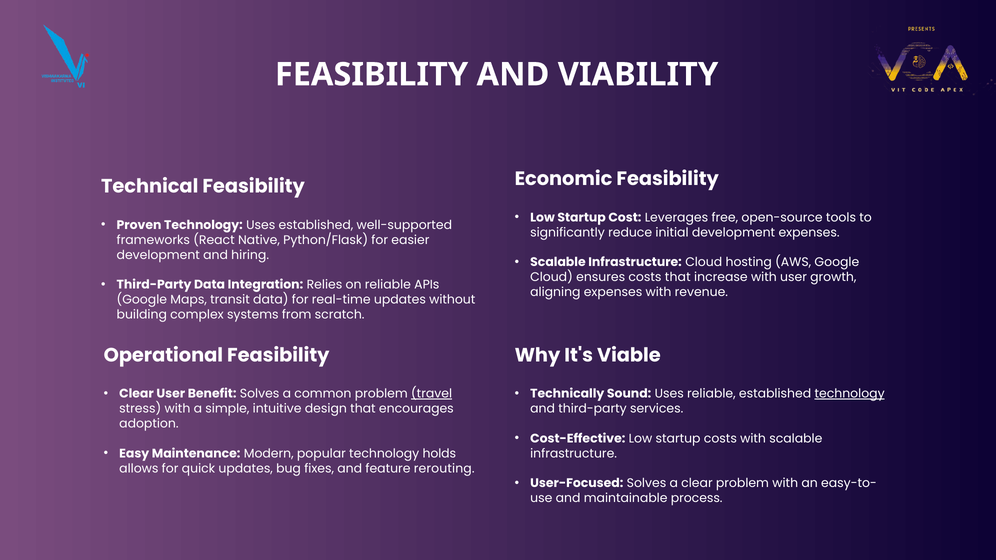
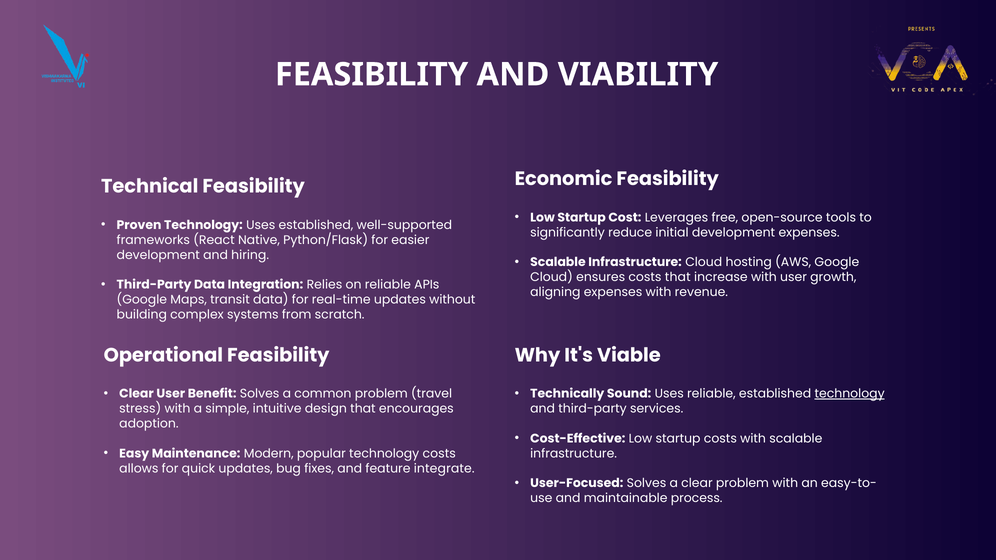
travel underline: present -> none (432, 394)
technology holds: holds -> costs (439, 454)
rerouting: rerouting -> integrate (444, 469)
